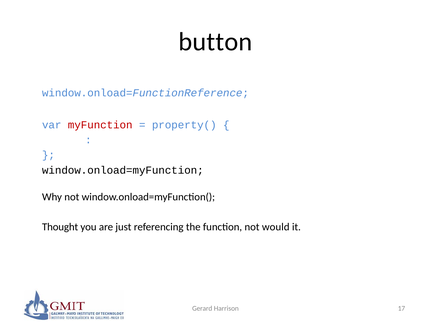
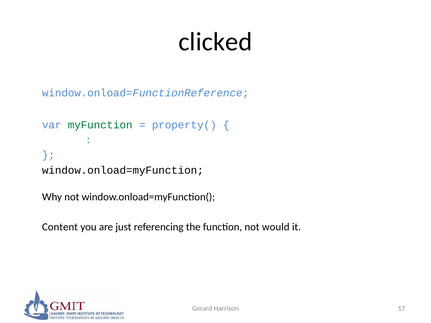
button: button -> clicked (215, 42)
myFunction colour: red -> green (100, 125)
Thought: Thought -> Content (60, 227)
